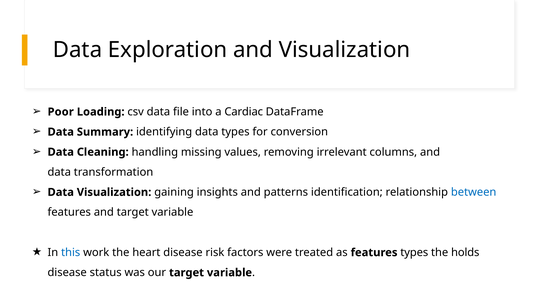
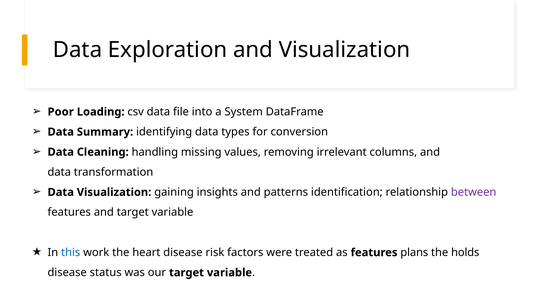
Cardiac: Cardiac -> System (244, 112)
between colour: blue -> purple (474, 192)
features types: types -> plans (414, 252)
